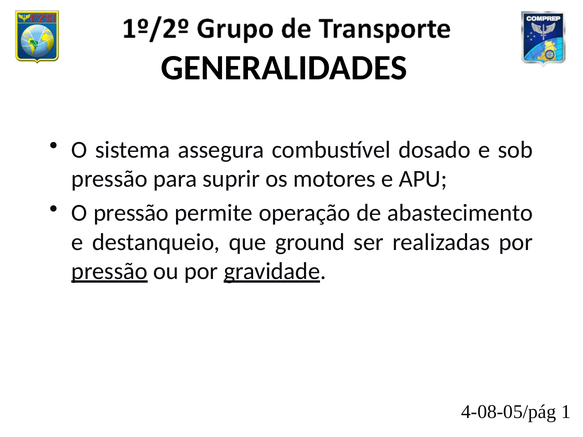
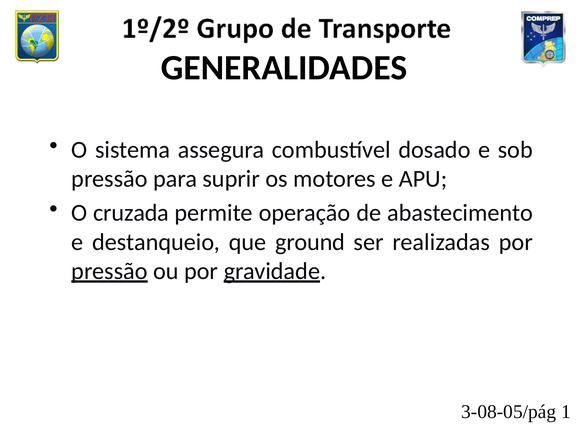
O pressão: pressão -> cruzada (131, 213)
4-08-05/pág: 4-08-05/pág -> 3-08-05/pág (509, 412)
